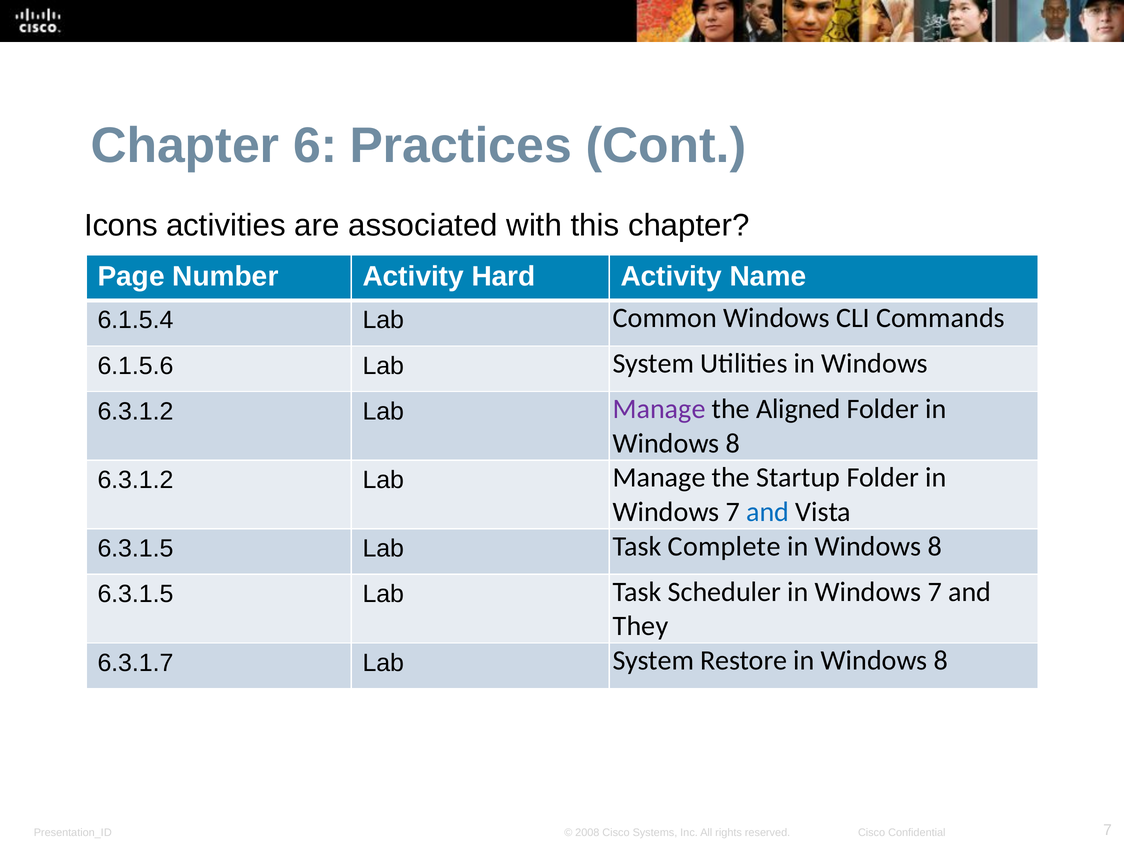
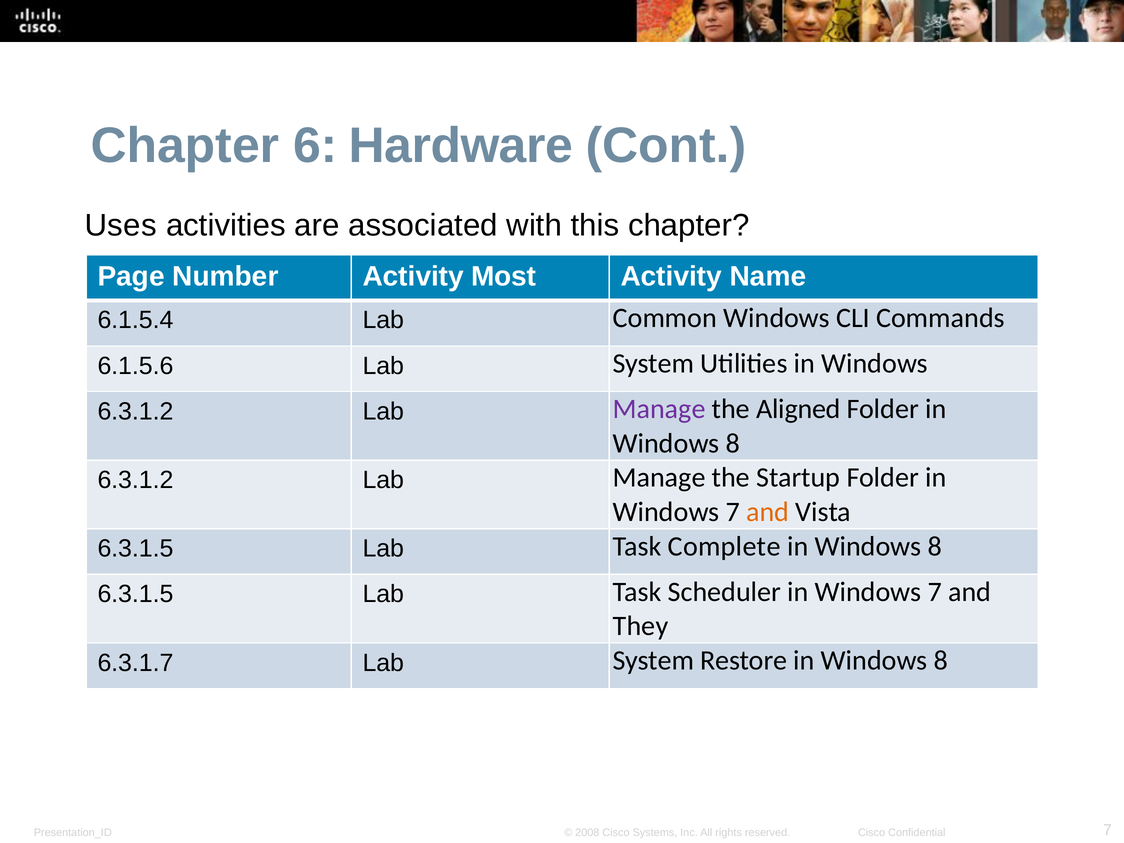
Practices: Practices -> Hardware (461, 146)
Icons: Icons -> Uses (121, 226)
Hard: Hard -> Most (504, 277)
and colour: blue -> orange (768, 512)
